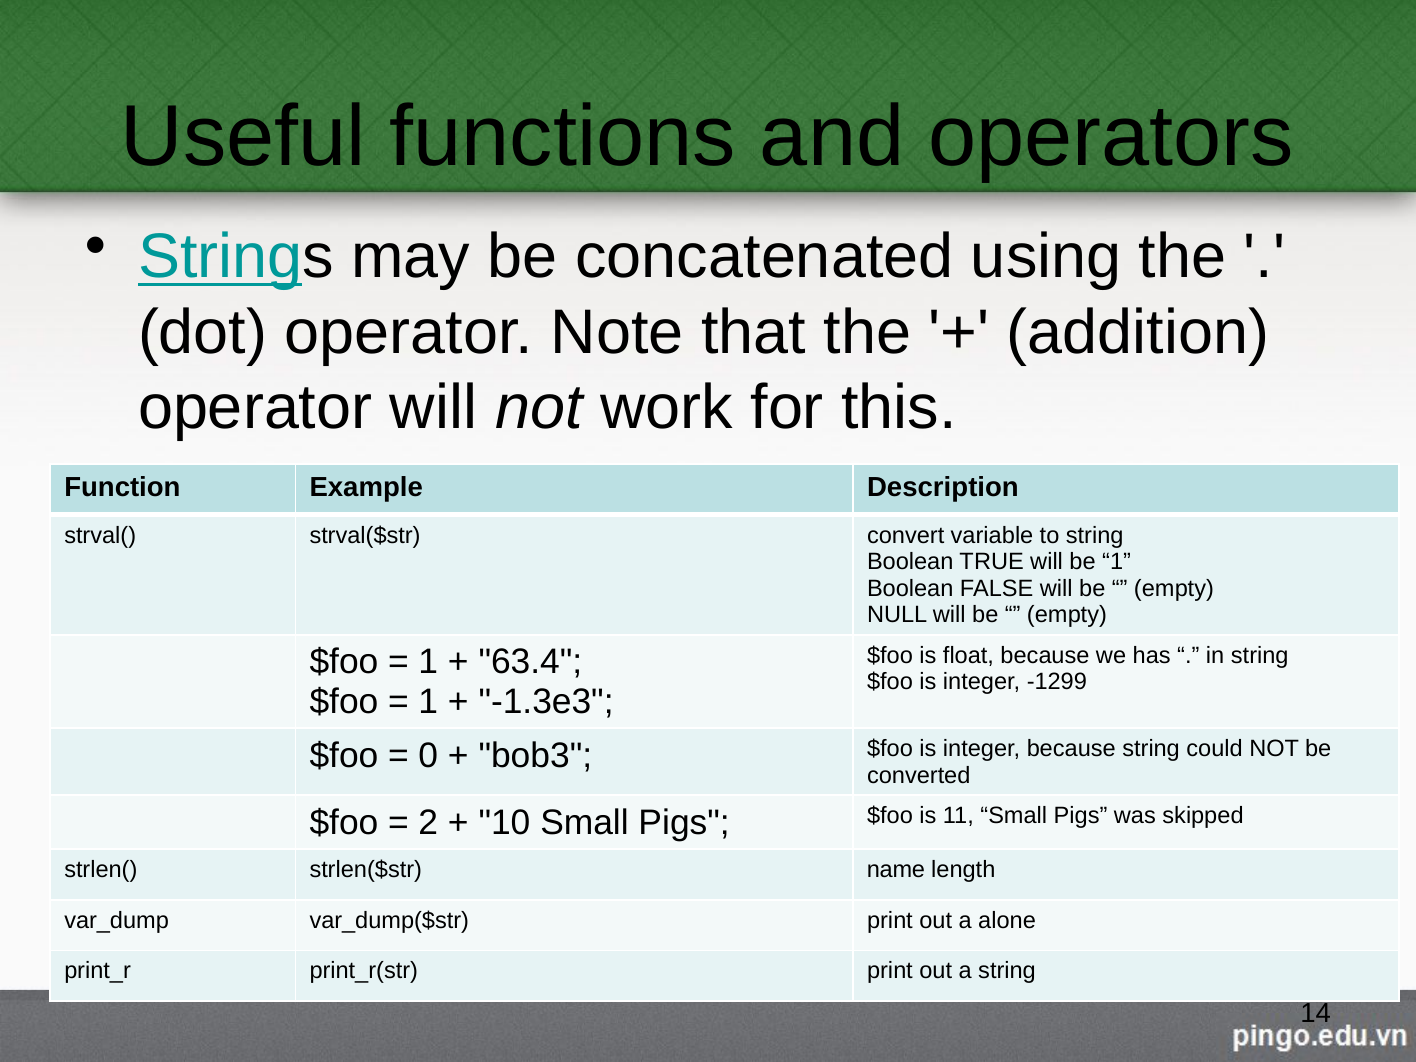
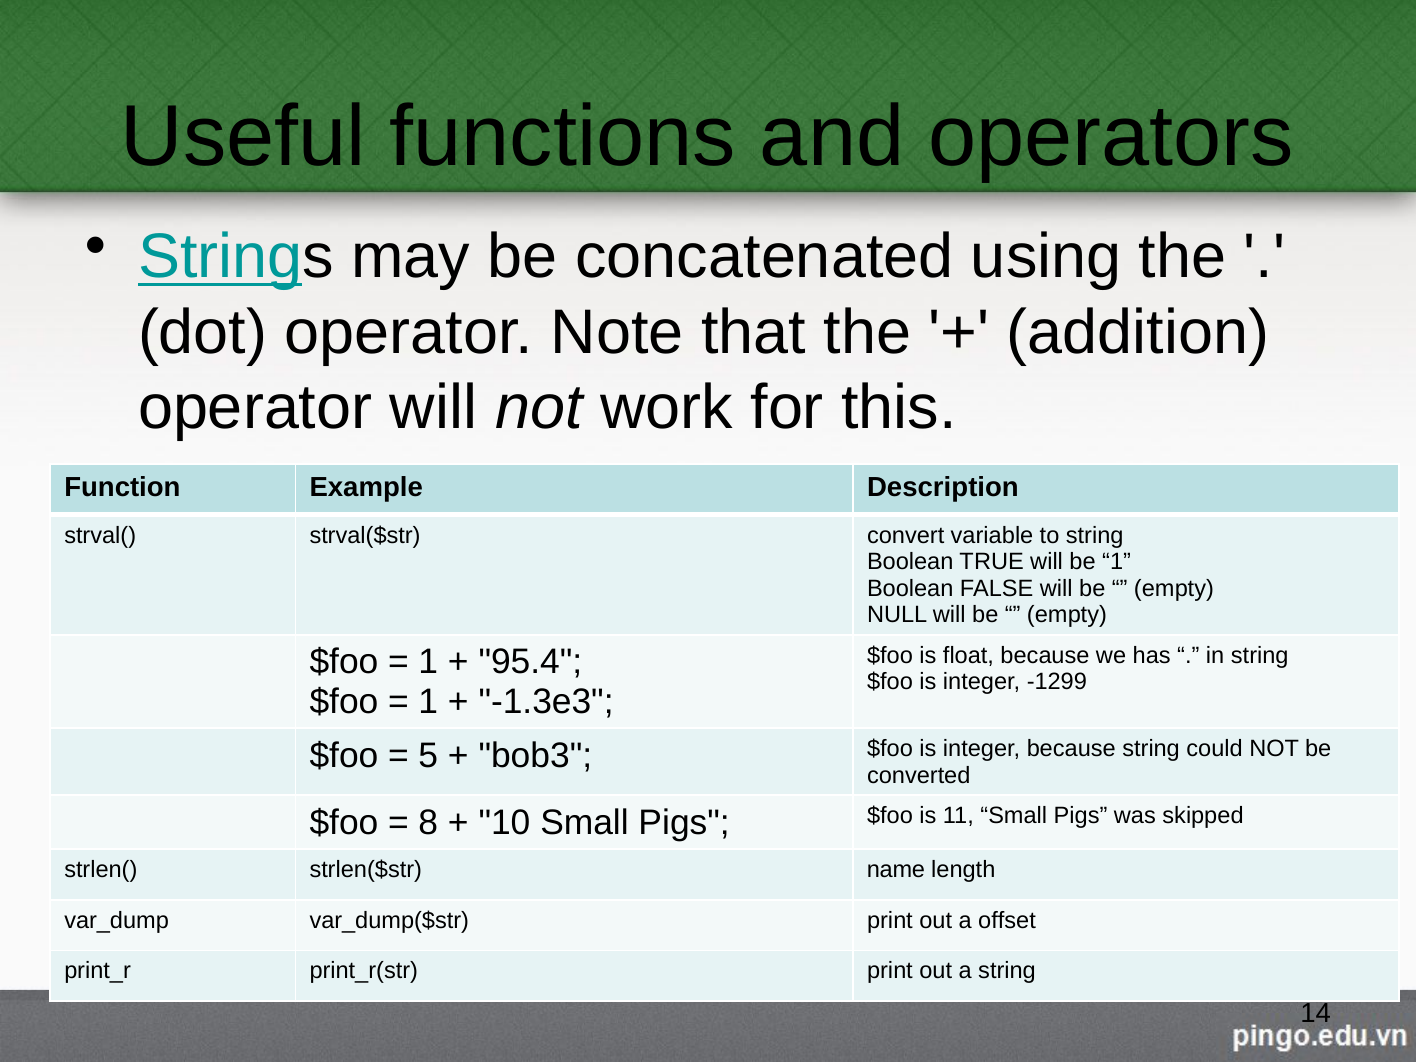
63.4: 63.4 -> 95.4 (530, 662)
0: 0 -> 5 (428, 756)
2: 2 -> 8 (428, 823)
alone: alone -> offset (1007, 921)
